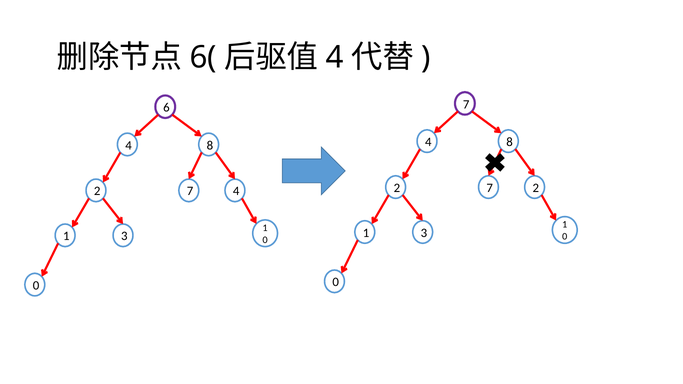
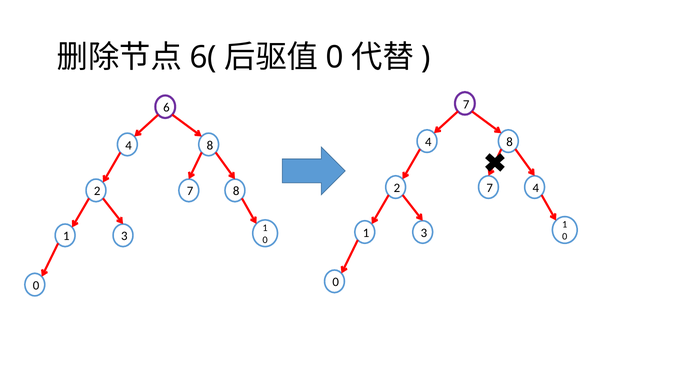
4: 4 -> 0 (335, 58)
2: 2 -> 4 (536, 188)
4: 4 -> 8 (236, 191)
